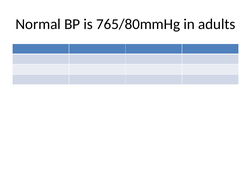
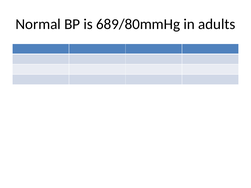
765/80mmHg: 765/80mmHg -> 689/80mmHg (138, 24)
